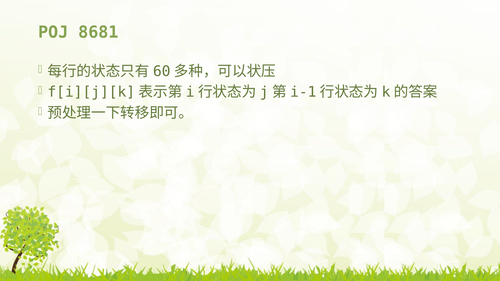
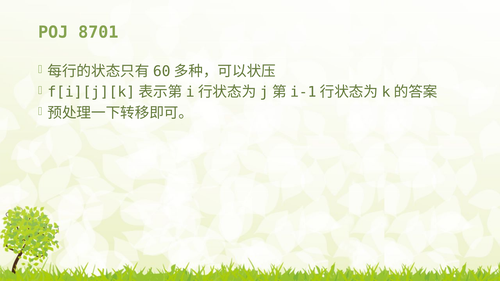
8681: 8681 -> 8701 (98, 32)
